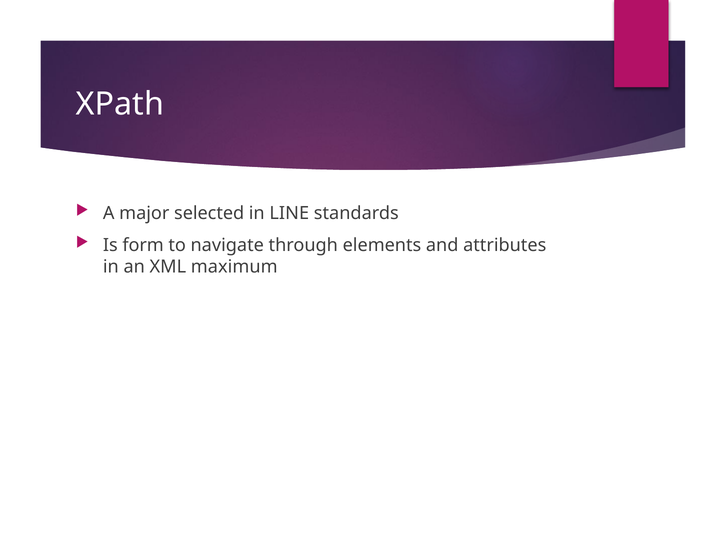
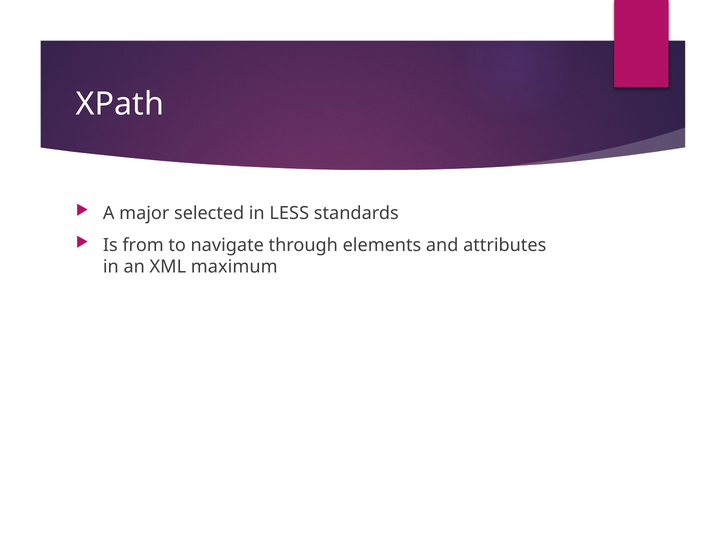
LINE: LINE -> LESS (289, 213)
form: form -> from (143, 245)
